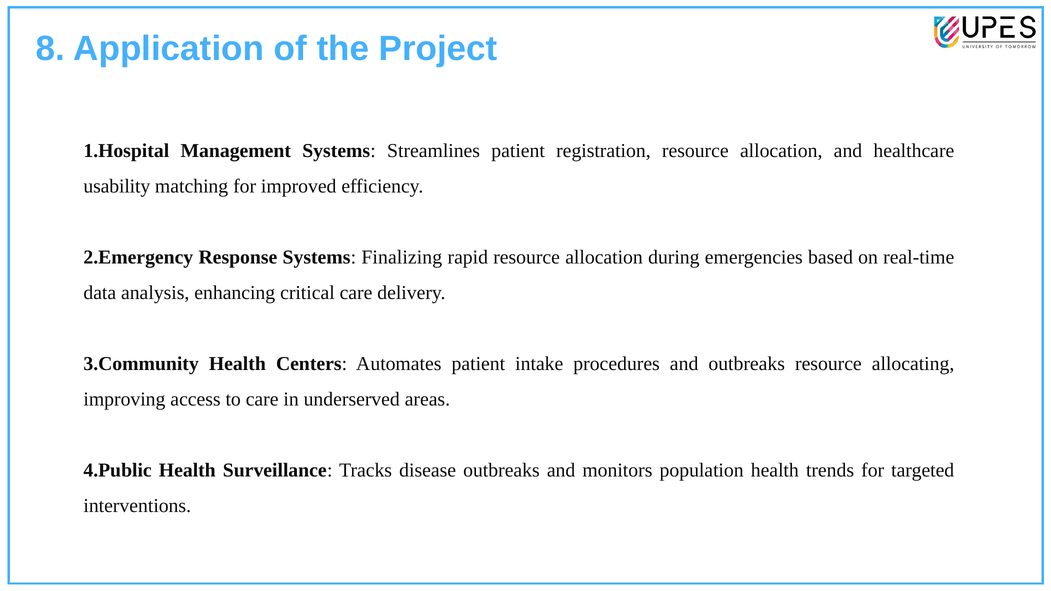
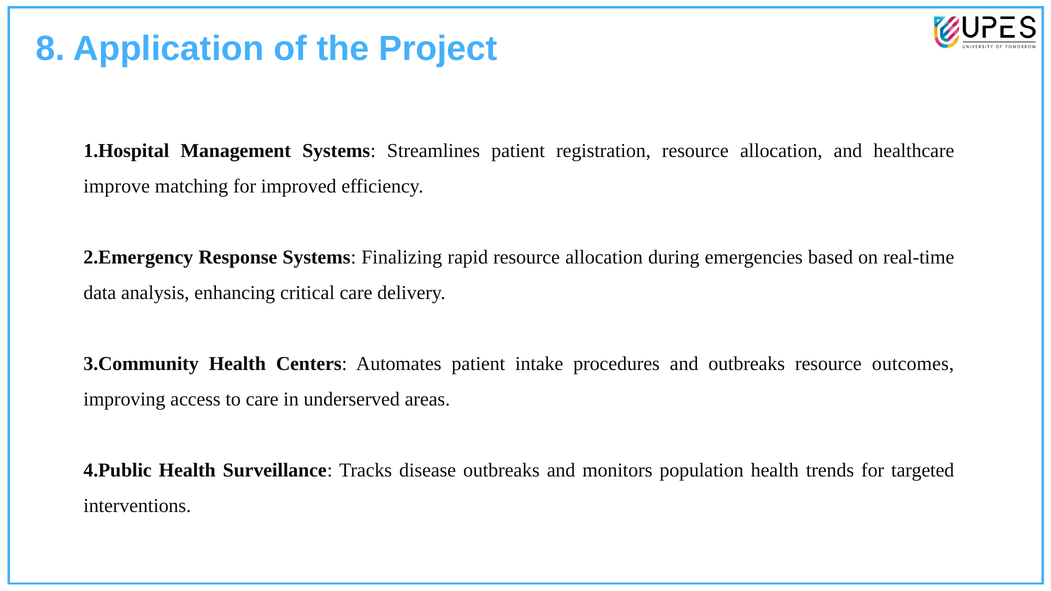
usability: usability -> improve (117, 186)
allocating: allocating -> outcomes (913, 364)
